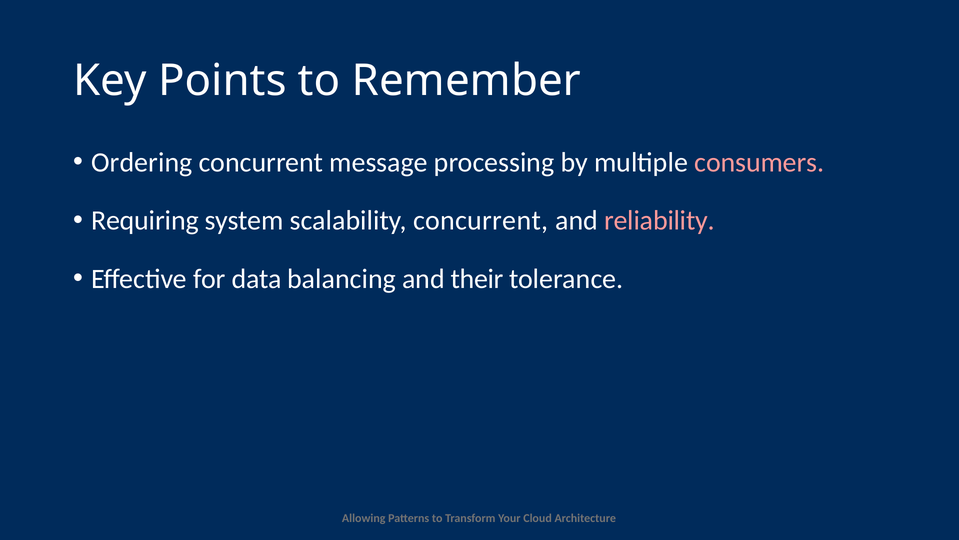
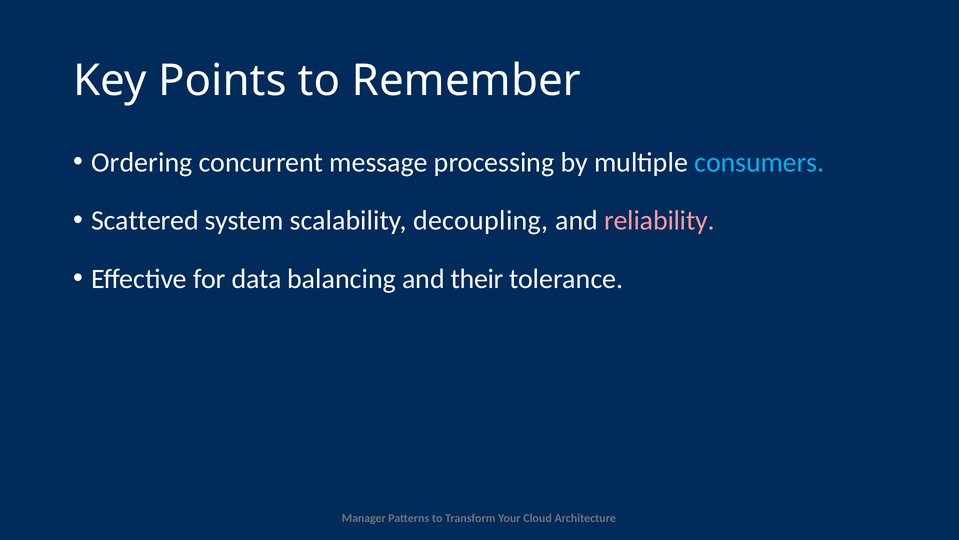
consumers colour: pink -> light blue (759, 162)
Requiring: Requiring -> Scattered (145, 220)
scalability concurrent: concurrent -> decoupling (481, 220)
Allowing: Allowing -> Manager (364, 518)
